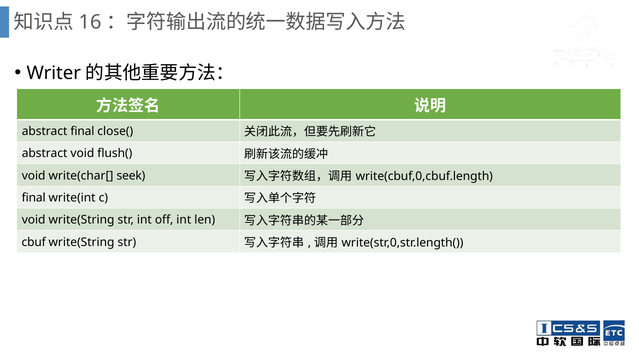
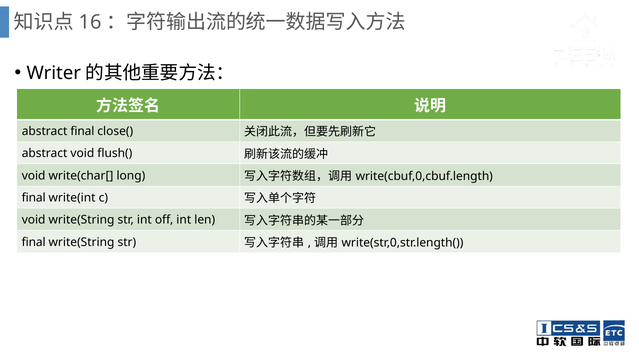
seek: seek -> long (131, 176)
cbuf: cbuf -> final (34, 242)
